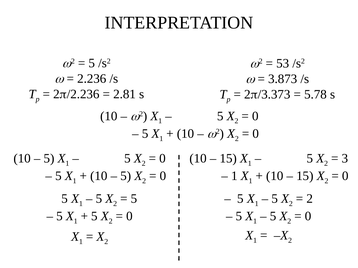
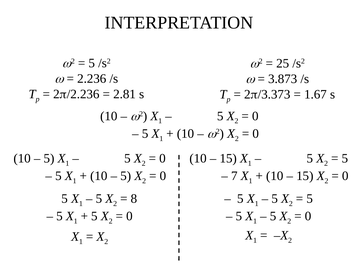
53: 53 -> 25 (283, 63)
5.78: 5.78 -> 1.67 (315, 94)
3: 3 -> 5 (345, 159)
1: 1 -> 7 (234, 176)
2: 2 -> 5 (310, 199)
5: 5 -> 8 (134, 199)
